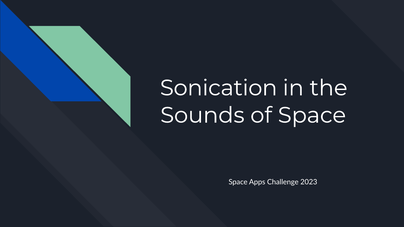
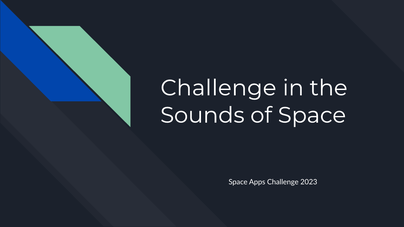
Sonication: Sonication -> Challenge (218, 88)
